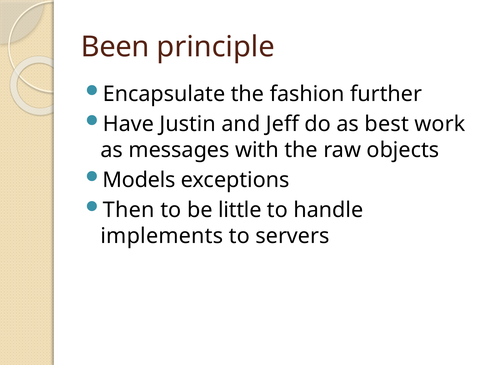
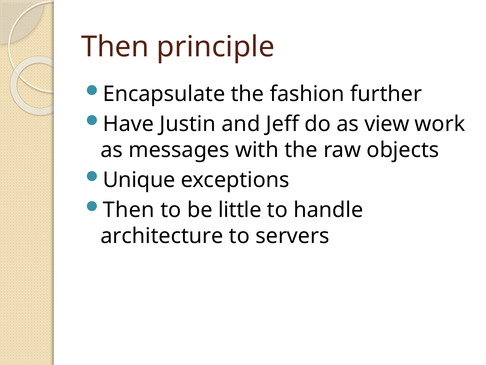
Been: Been -> Then (115, 47)
best: best -> view (387, 124)
Models: Models -> Unique (139, 180)
implements: implements -> architecture (162, 236)
